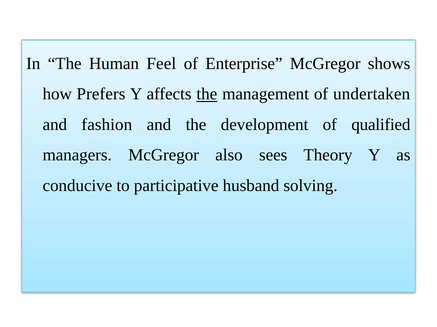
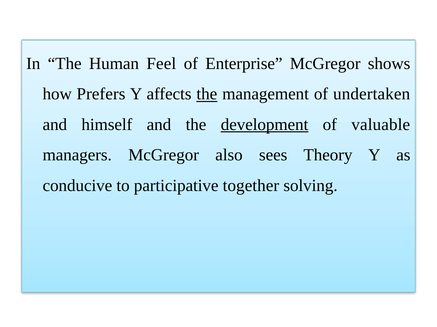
fashion: fashion -> himself (107, 125)
development underline: none -> present (265, 125)
qualified: qualified -> valuable (381, 125)
husband: husband -> together (251, 186)
